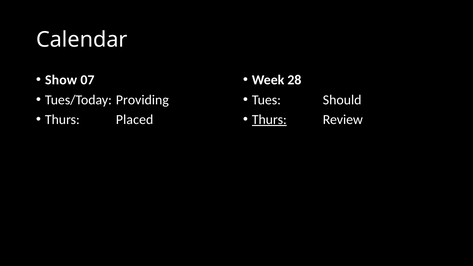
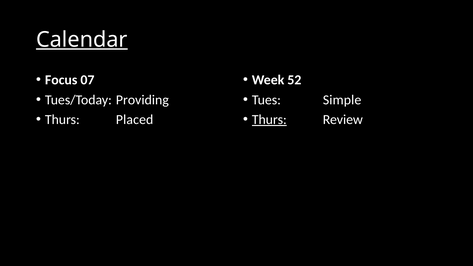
Calendar underline: none -> present (82, 40)
Show: Show -> Focus (61, 80)
28: 28 -> 52 (294, 80)
Should: Should -> Simple (342, 100)
